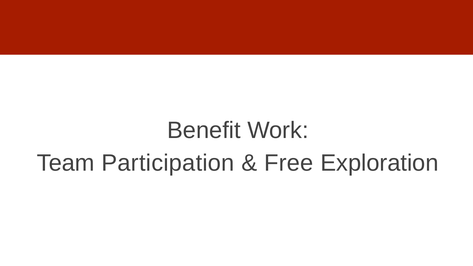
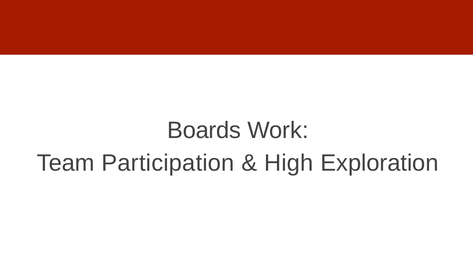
Benefit: Benefit -> Boards (204, 131)
Free: Free -> High (289, 163)
